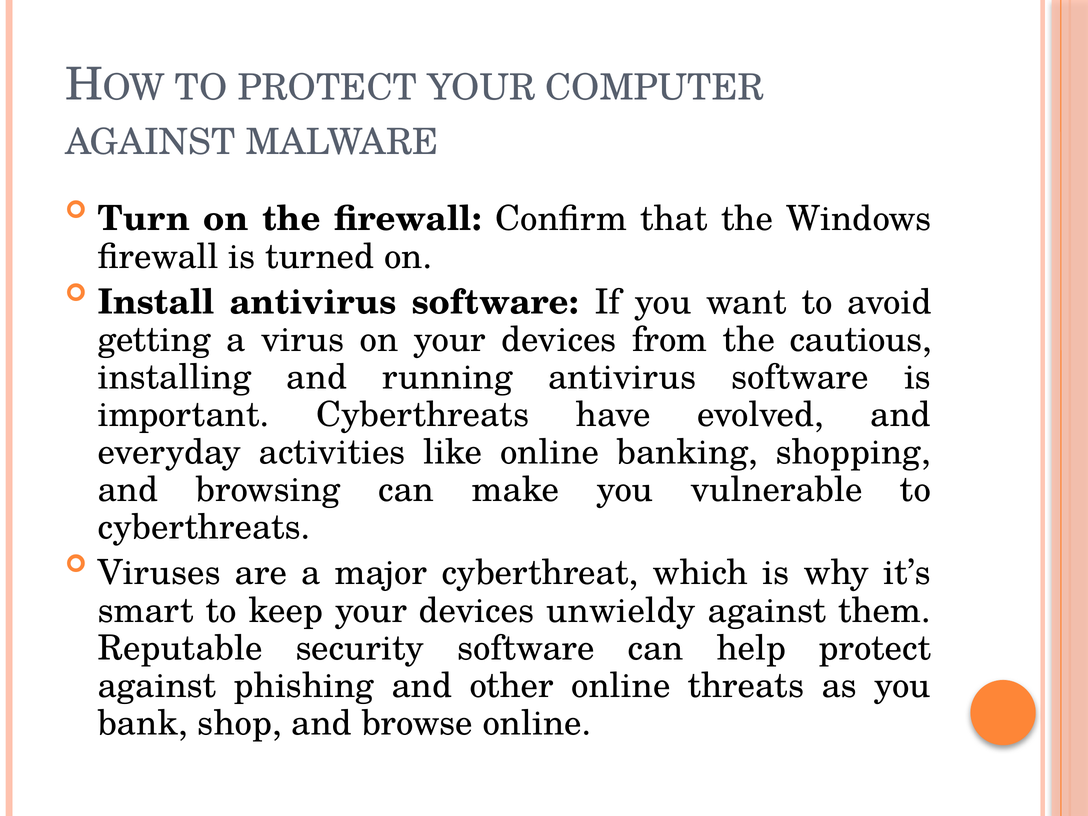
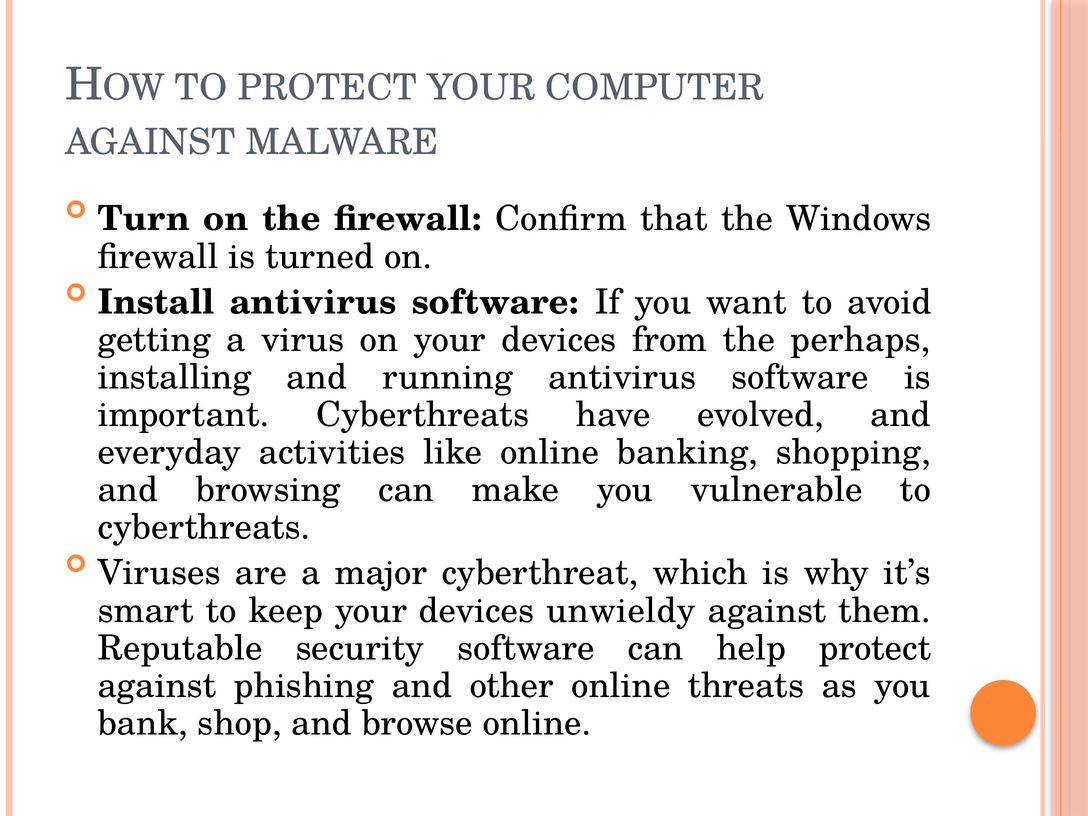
cautious: cautious -> perhaps (861, 340)
